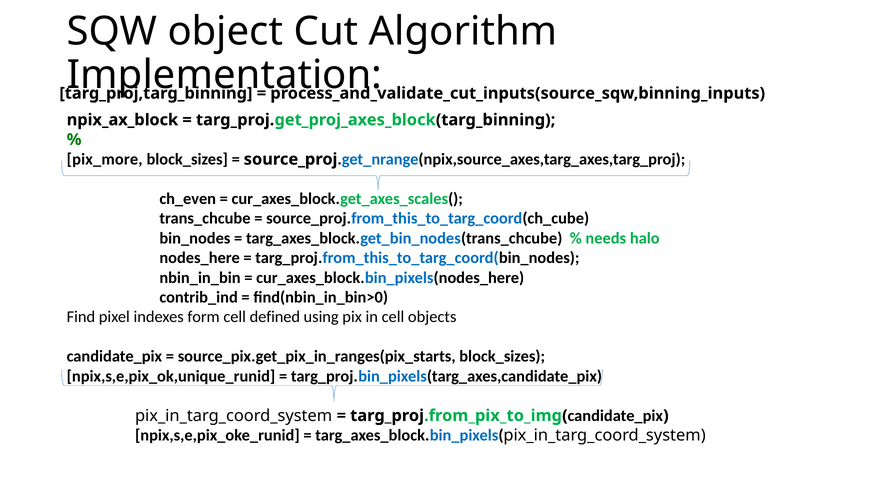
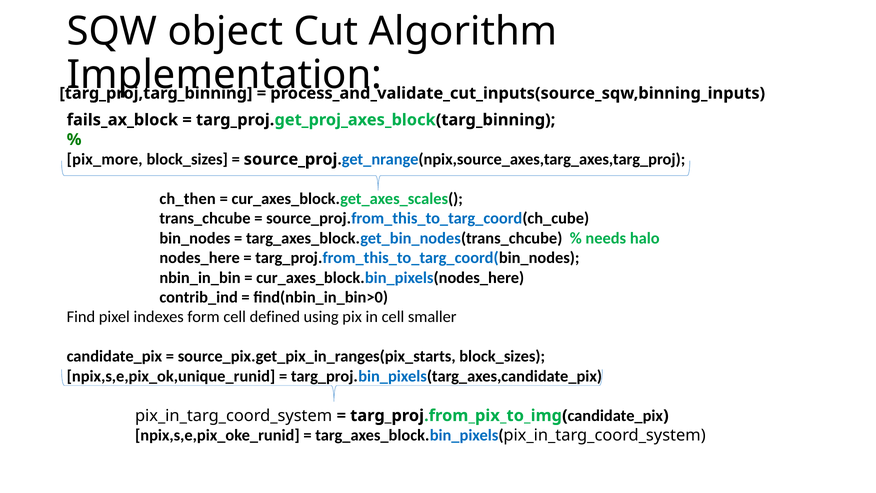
npix_ax_block: npix_ax_block -> fails_ax_block (122, 120)
ch_even: ch_even -> ch_then (188, 199)
objects: objects -> smaller (432, 317)
